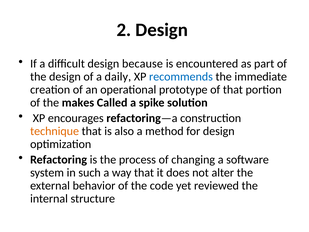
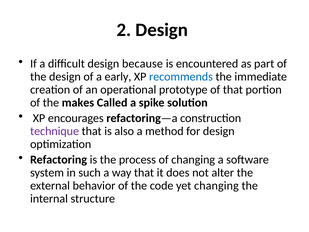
daily: daily -> early (118, 77)
technique colour: orange -> purple (55, 131)
yet reviewed: reviewed -> changing (216, 185)
